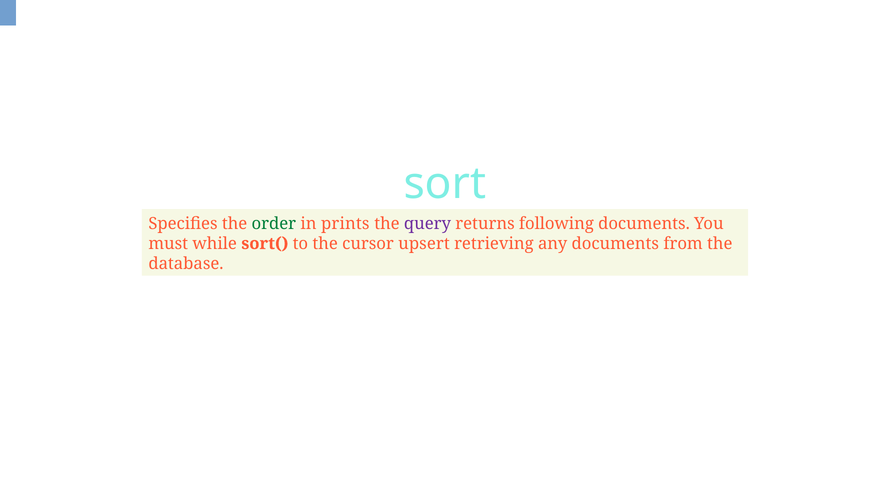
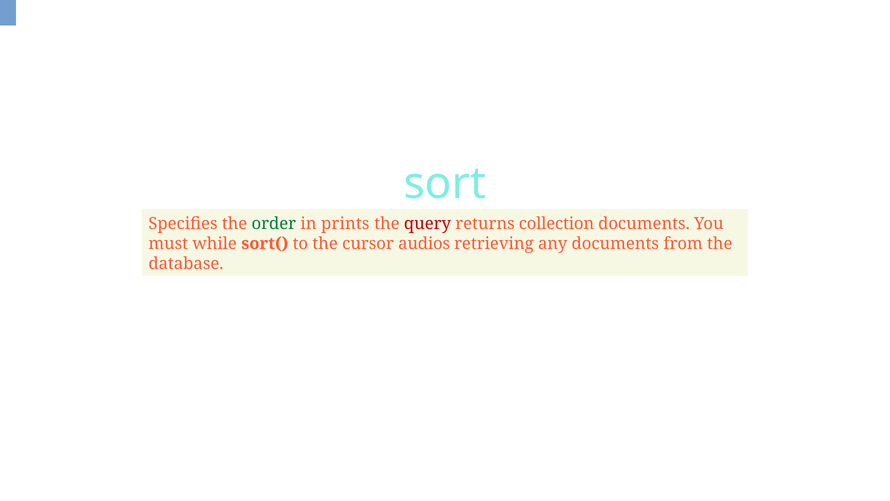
query colour: purple -> red (427, 223)
following: following -> collection (556, 223)
upsert: upsert -> audios (424, 243)
